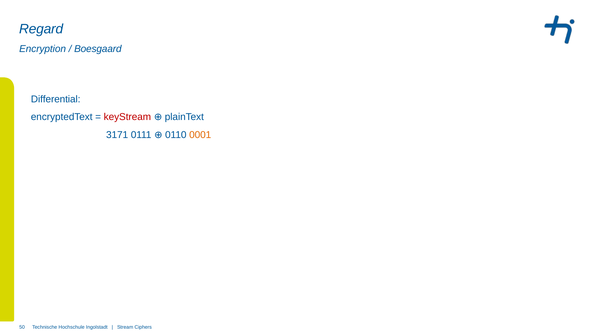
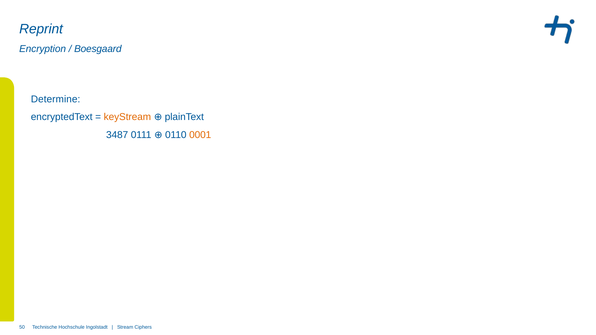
Regard: Regard -> Reprint (41, 29)
Differential: Differential -> Determine (56, 99)
keyStream colour: red -> orange (127, 117)
3171: 3171 -> 3487 (117, 135)
